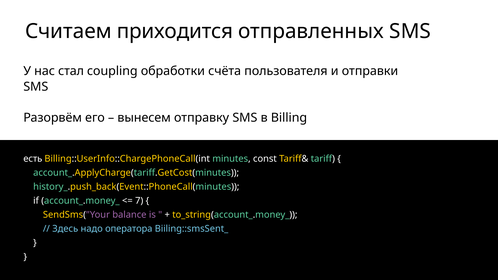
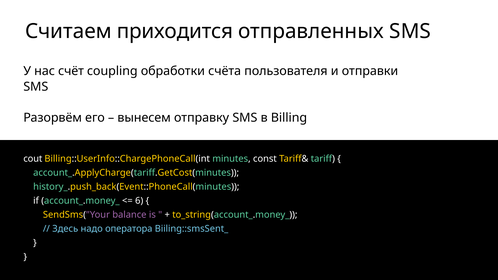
стал: стал -> счёт (71, 71)
есть: есть -> cout (33, 159)
7: 7 -> 6 (139, 201)
